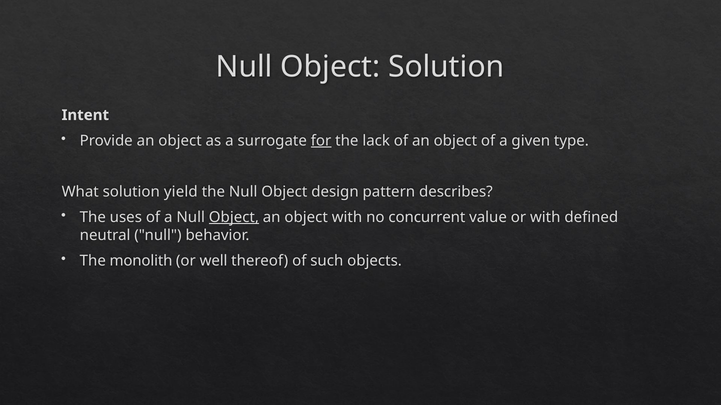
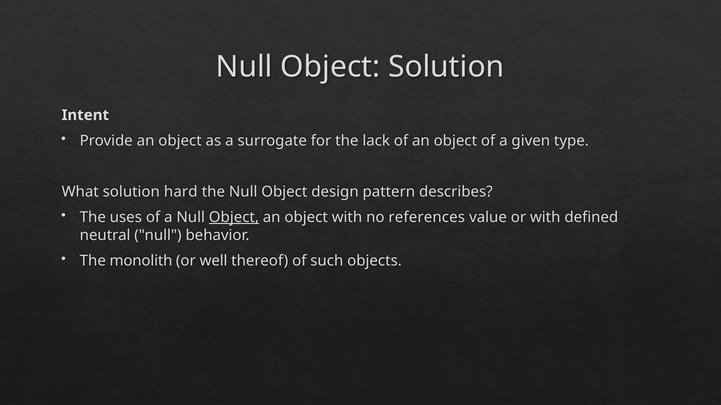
for underline: present -> none (321, 141)
yield: yield -> hard (181, 192)
concurrent: concurrent -> references (427, 218)
